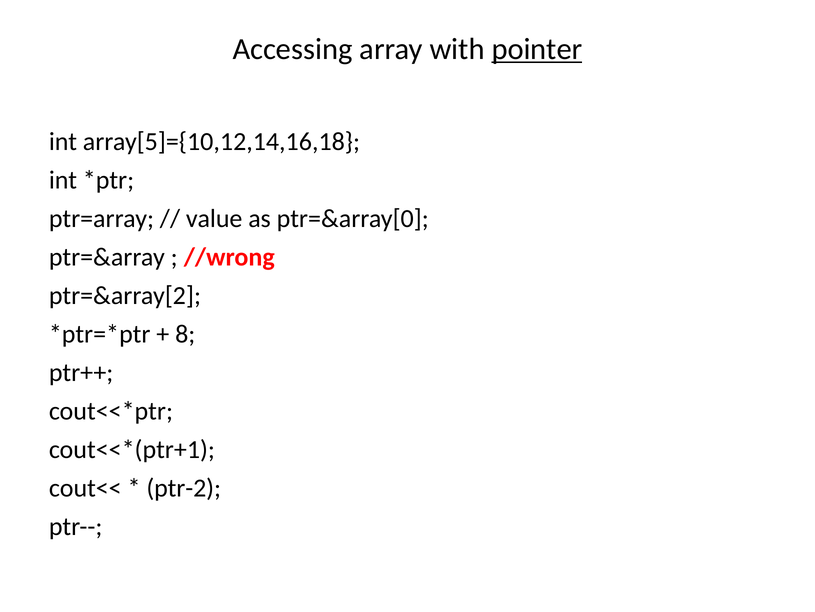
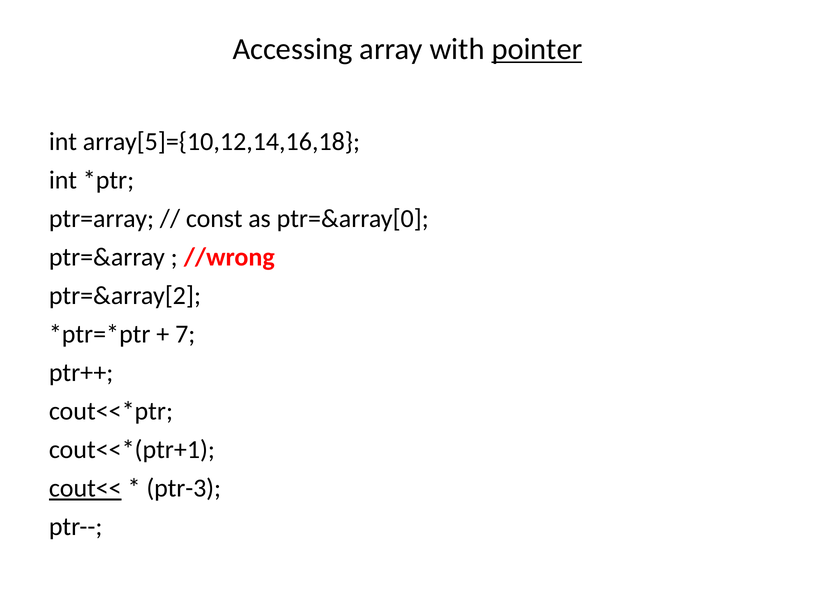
value: value -> const (214, 218)
8: 8 -> 7 (185, 334)
cout<< underline: none -> present (85, 488)
ptr-2: ptr-2 -> ptr-3 (184, 488)
